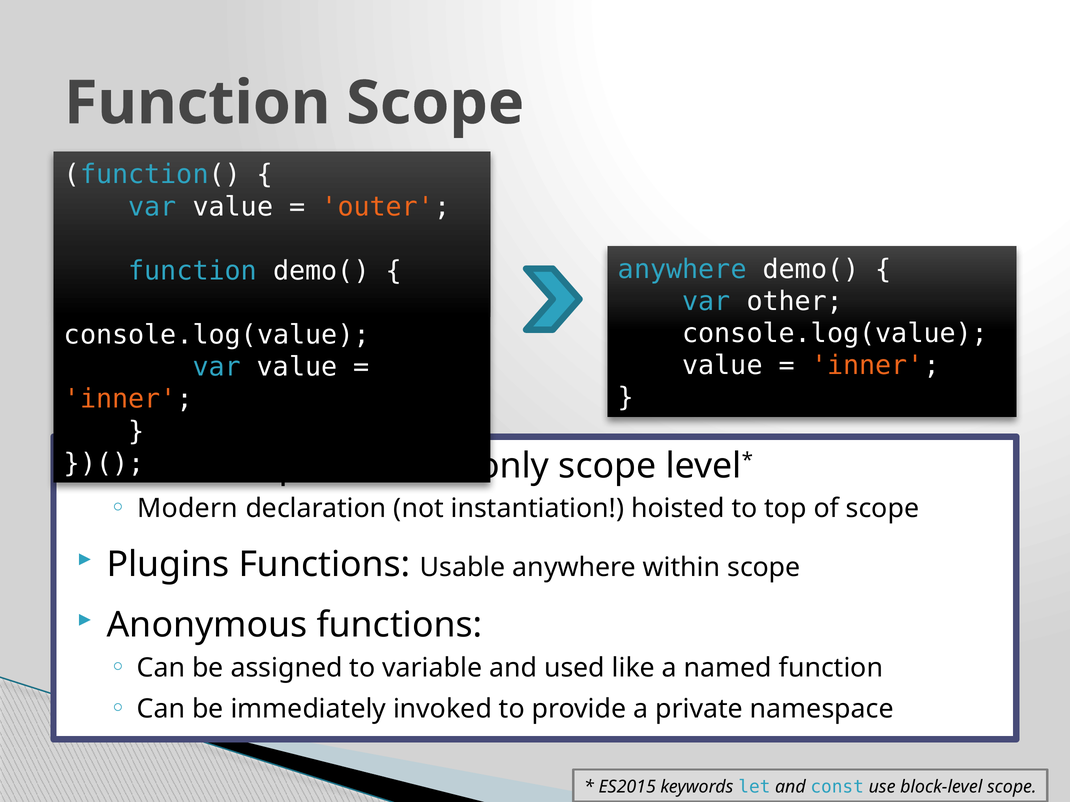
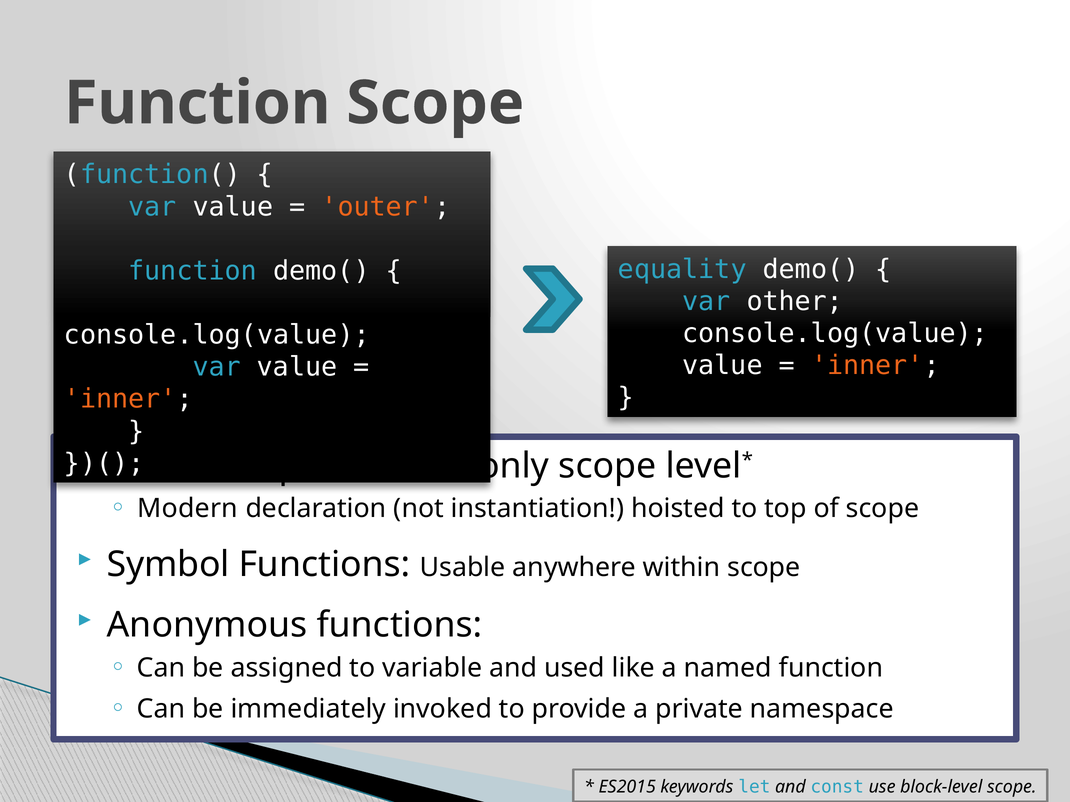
anywhere: anywhere -> equality (682, 269)
Plugins: Plugins -> Symbol (168, 565)
